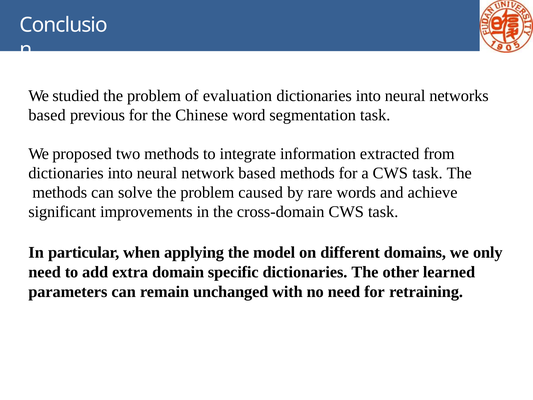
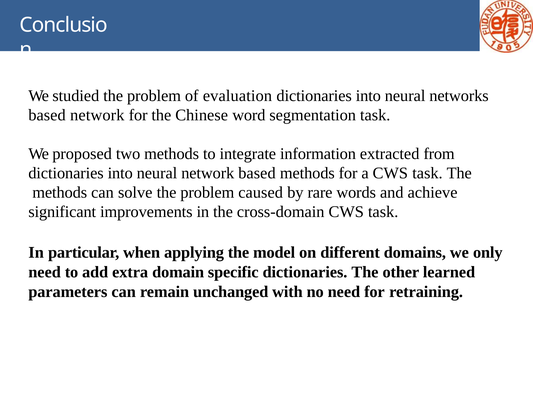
based previous: previous -> network (97, 115)
